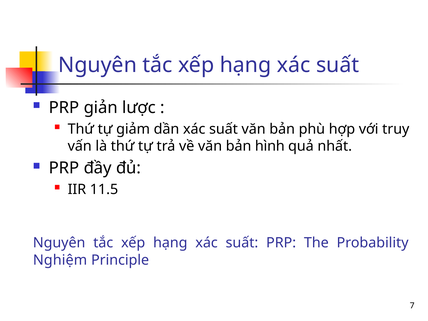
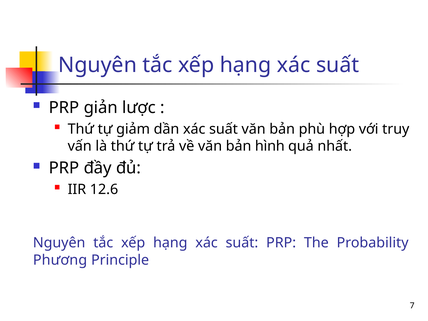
11.5: 11.5 -> 12.6 (104, 189)
Nghiệm: Nghiệm -> Phương (60, 260)
